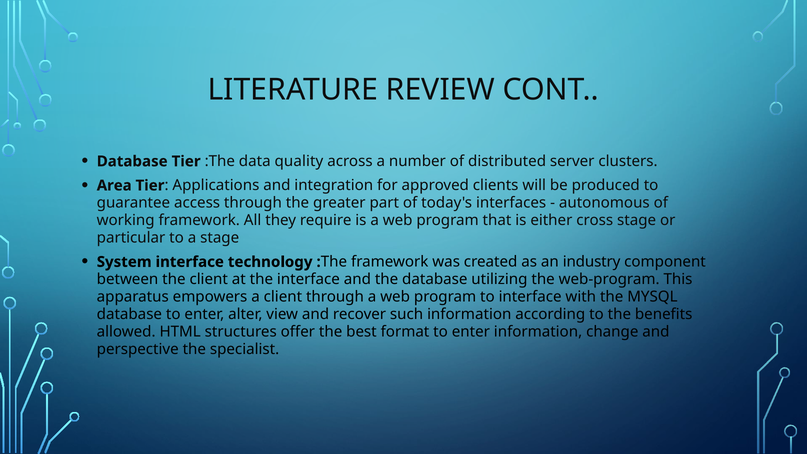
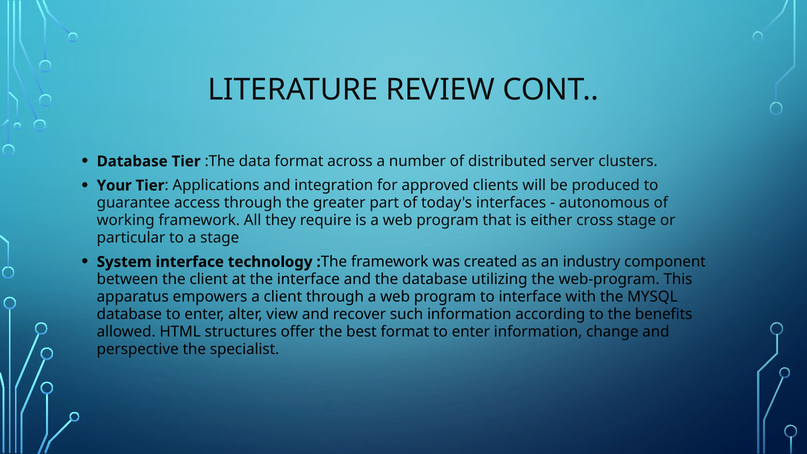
data quality: quality -> format (299, 161)
Area: Area -> Your (114, 185)
